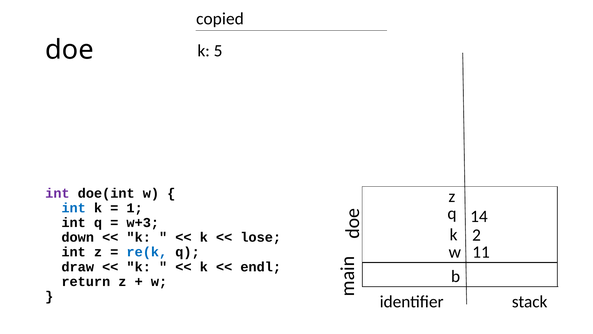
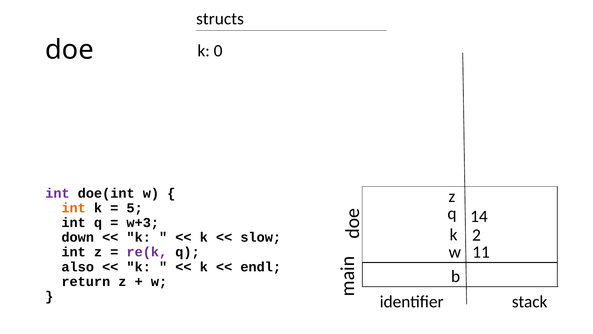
copied: copied -> structs (220, 19)
5: 5 -> 0 (218, 51)
int colour: blue -> orange (74, 208)
1: 1 -> 5 (135, 208)
lose: lose -> slow (261, 237)
re(k colour: blue -> purple (147, 252)
draw: draw -> also (78, 267)
